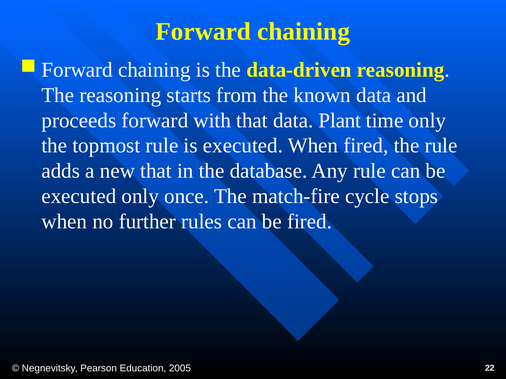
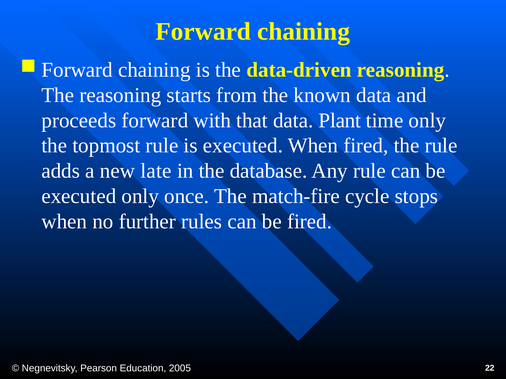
new that: that -> late (156, 171)
